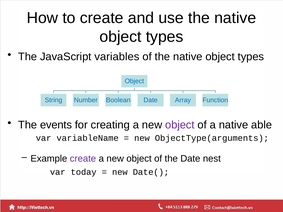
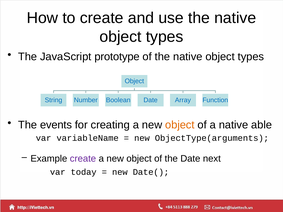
variables: variables -> prototype (117, 57)
object colour: purple -> orange (180, 125)
nest: nest -> next (212, 159)
